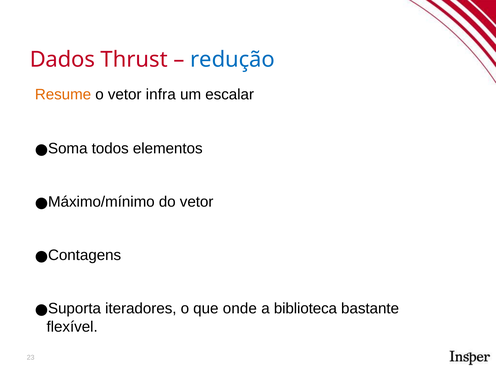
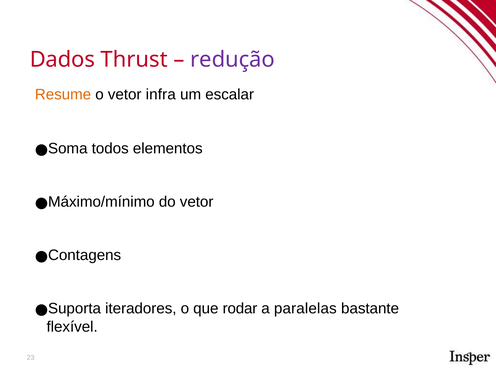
redução colour: blue -> purple (233, 60)
onde: onde -> rodar (240, 309)
biblioteca: biblioteca -> paralelas (305, 309)
